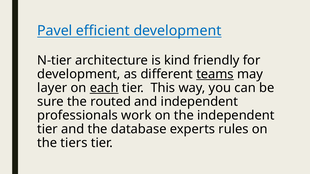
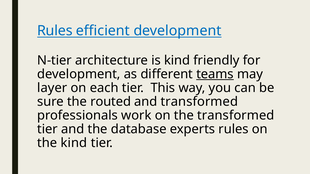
Pavel: Pavel -> Rules (55, 31)
each underline: present -> none (104, 88)
and independent: independent -> transformed (199, 102)
the independent: independent -> transformed (236, 116)
the tiers: tiers -> kind (74, 143)
